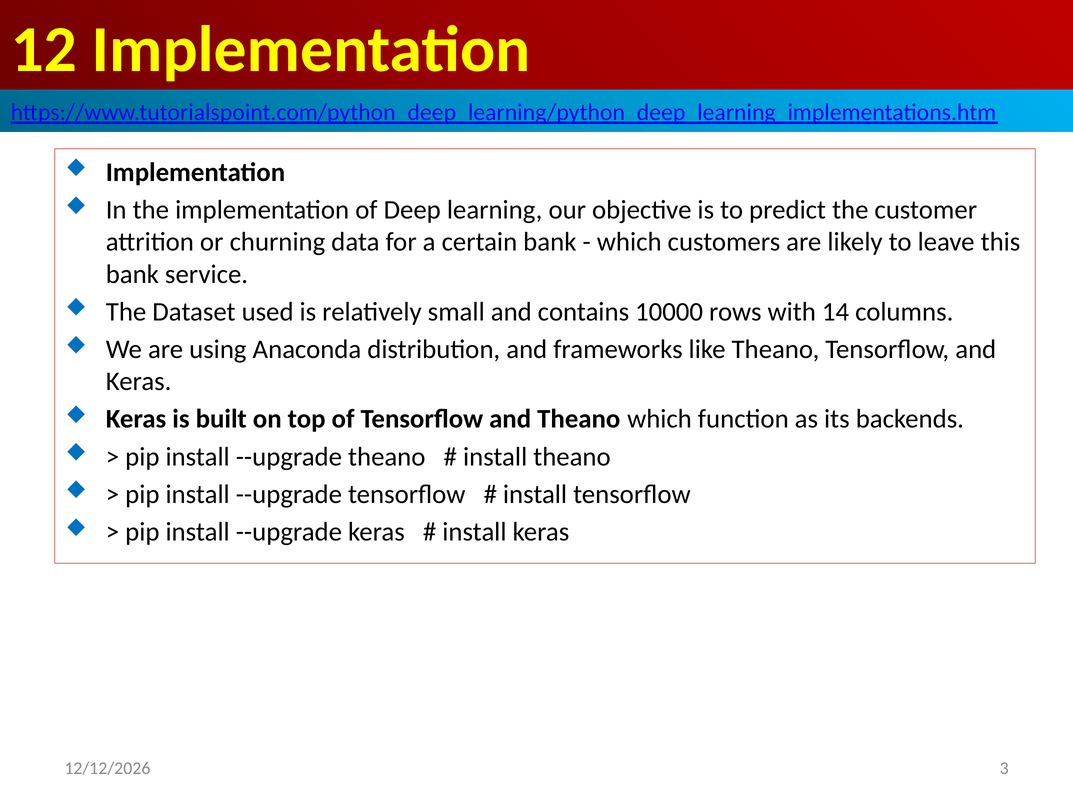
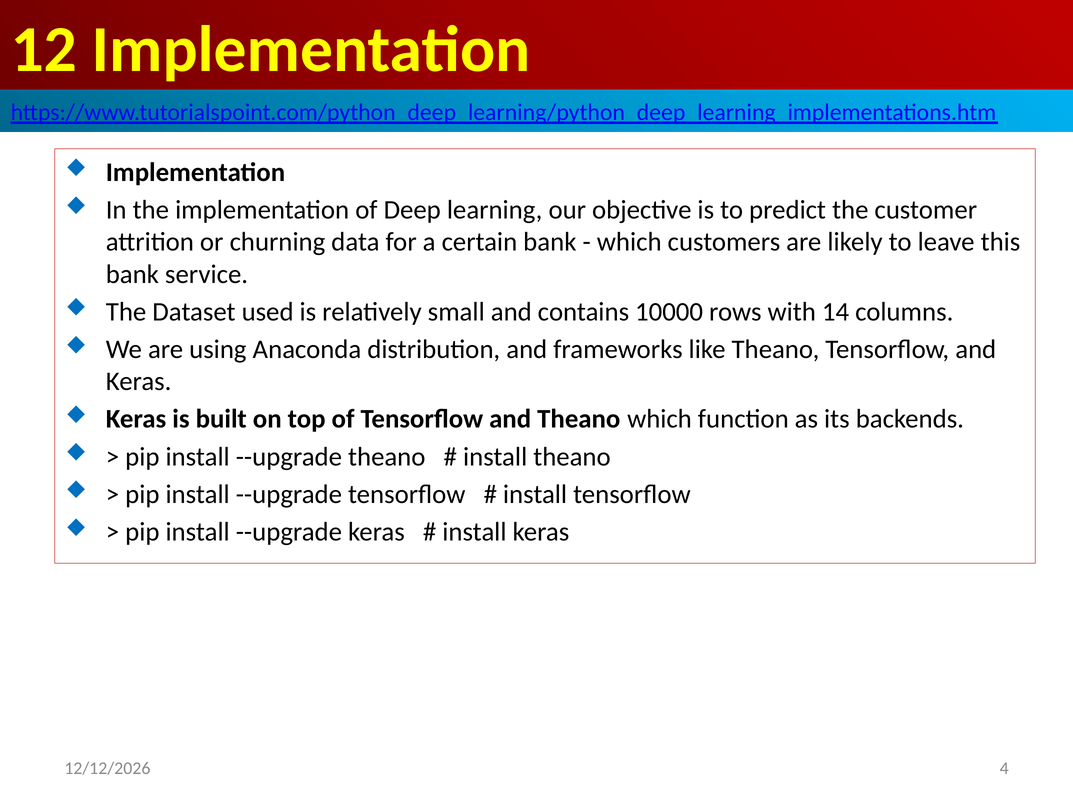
3: 3 -> 4 (1004, 768)
